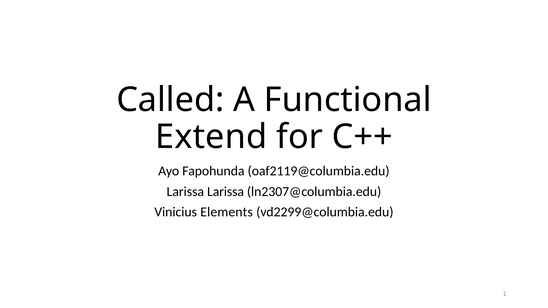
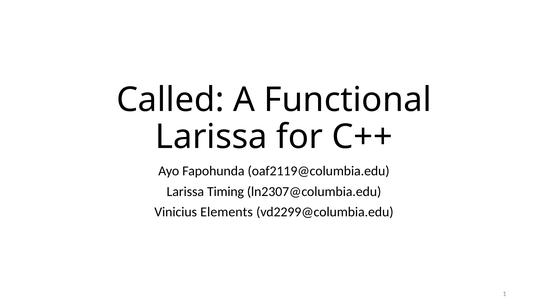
Extend: Extend -> Larissa (211, 137)
Larissa Larissa: Larissa -> Timing (226, 192)
